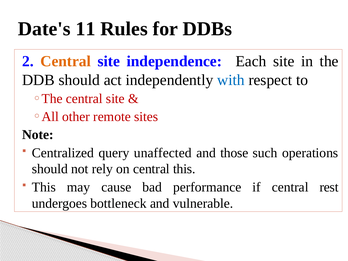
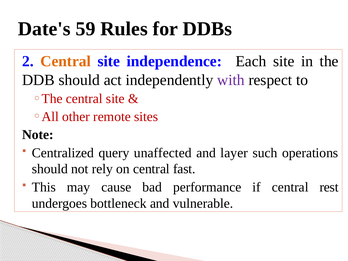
11: 11 -> 59 (86, 29)
with colour: blue -> purple (231, 80)
those: those -> layer (234, 153)
central this: this -> fast (184, 169)
